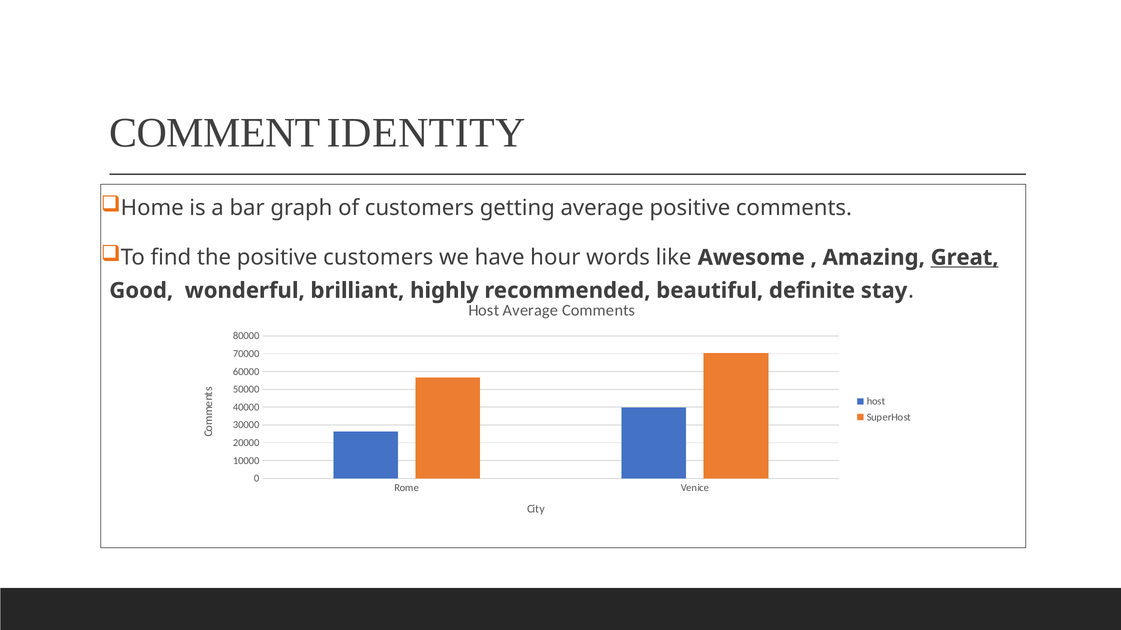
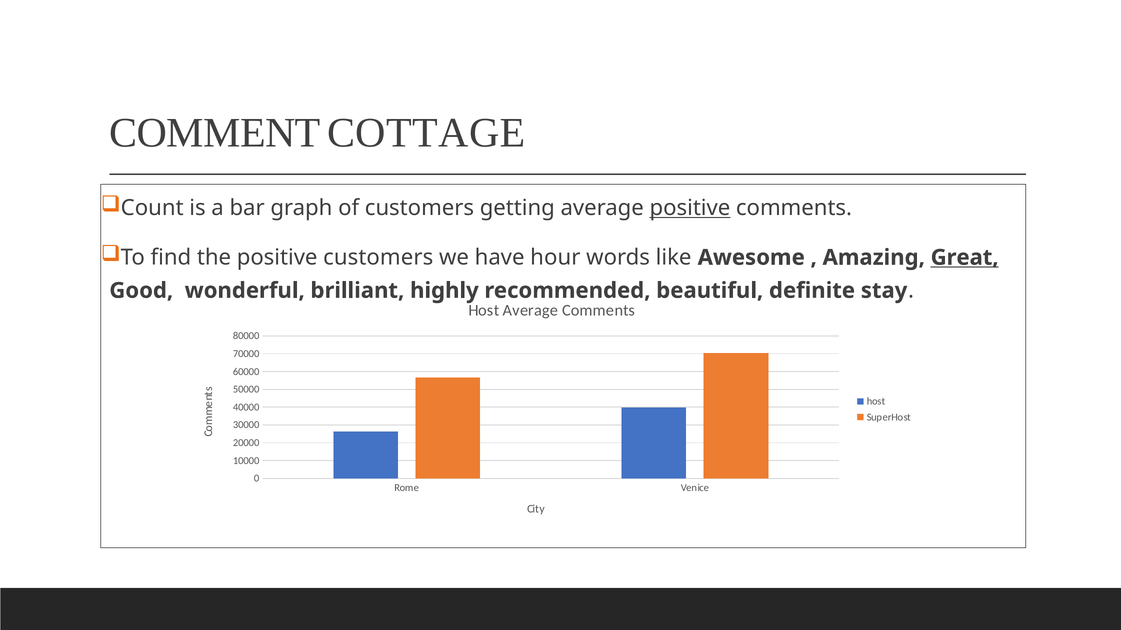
IDENTITY: IDENTITY -> COTTAGE (426, 133)
Home: Home -> Count (152, 208)
positive underline: none -> present (690, 208)
